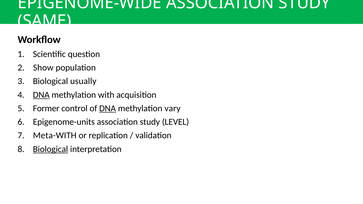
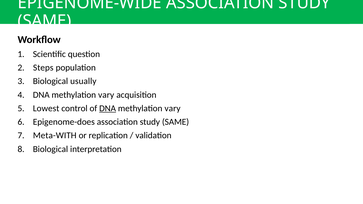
Show: Show -> Steps (43, 68)
DNA underline: present -> none (41, 95)
with: with -> vary (106, 95)
Former: Former -> Lowest (46, 108)
Epigenome-units: Epigenome-units -> Epigenome-does (64, 122)
LEVEL: LEVEL -> SAME (176, 122)
Biological underline: present -> none (50, 149)
